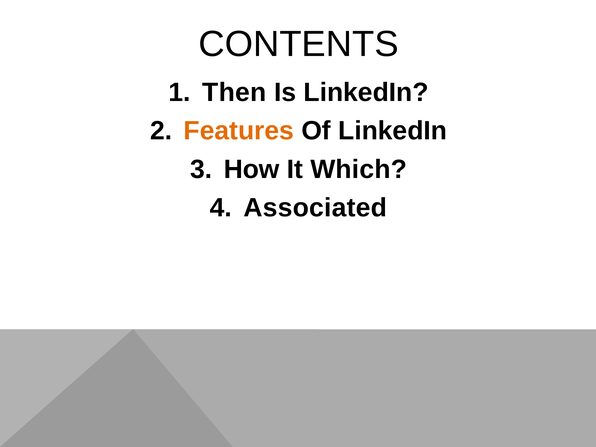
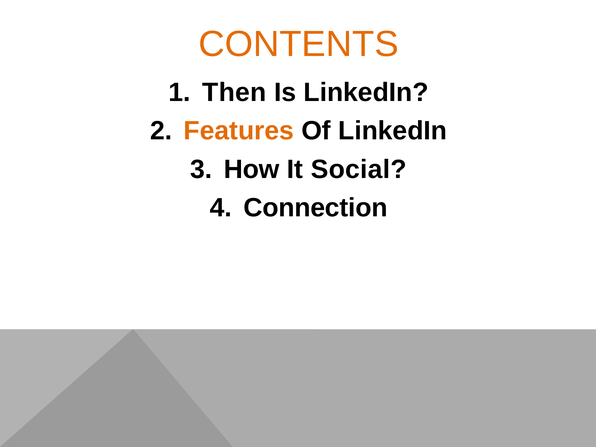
CONTENTS colour: black -> orange (299, 44)
Which: Which -> Social (359, 169)
Associated: Associated -> Connection (315, 208)
